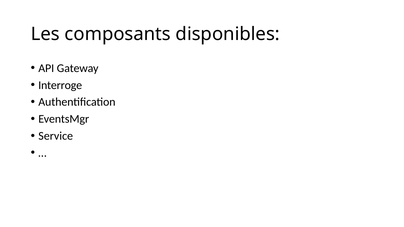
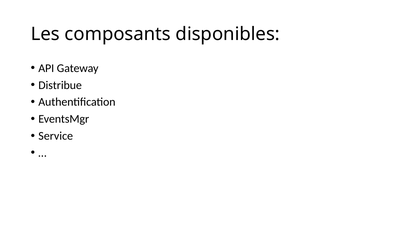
Interroge: Interroge -> Distribue (60, 85)
